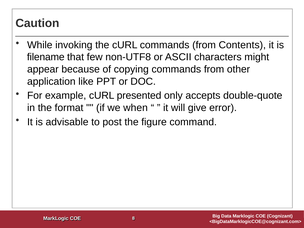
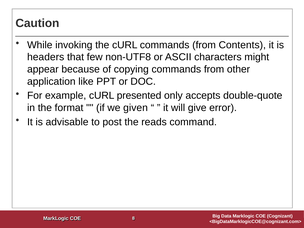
filename: filename -> headers (46, 57)
when: when -> given (136, 108)
figure: figure -> reads (154, 122)
